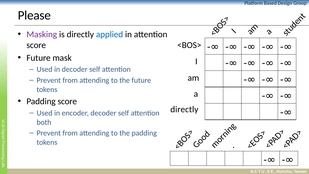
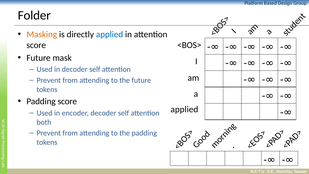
Please: Please -> Folder (34, 15)
Masking colour: purple -> orange (42, 34)
directly: directly -> applied (184, 109)
